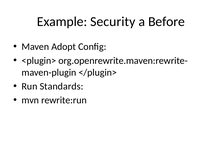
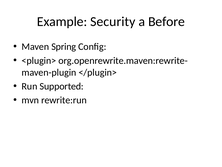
Adopt: Adopt -> Spring (64, 47)
Standards: Standards -> Supported (62, 86)
